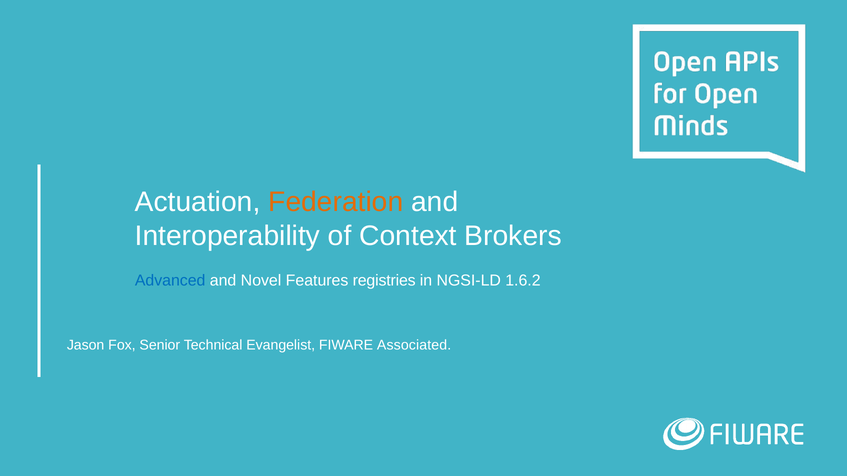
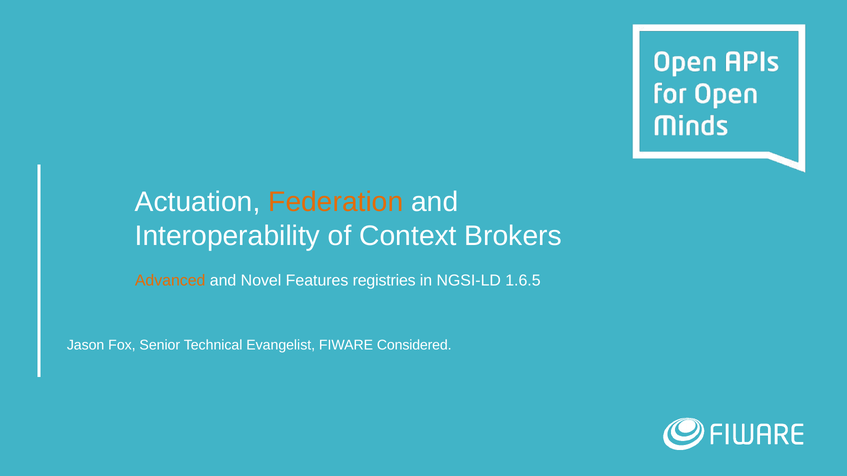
Advanced colour: blue -> orange (170, 281)
1.6.2: 1.6.2 -> 1.6.5 (523, 281)
Associated: Associated -> Considered (414, 345)
